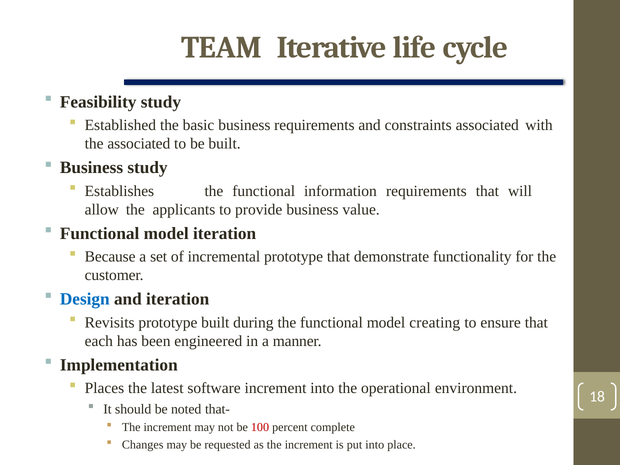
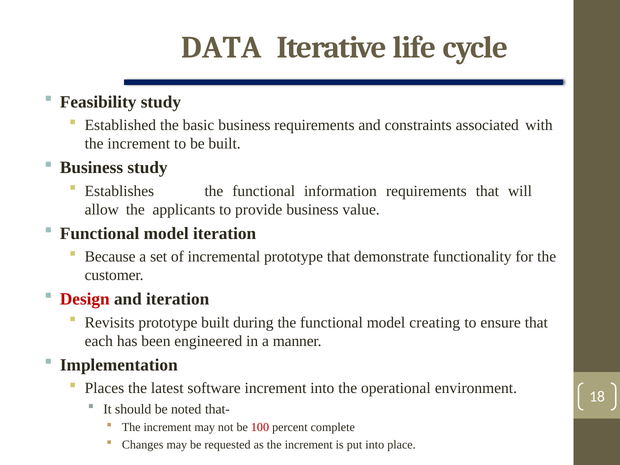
TEAM: TEAM -> DATA (221, 47)
associated: associated -> increment (139, 144)
Design colour: blue -> red (85, 299)
